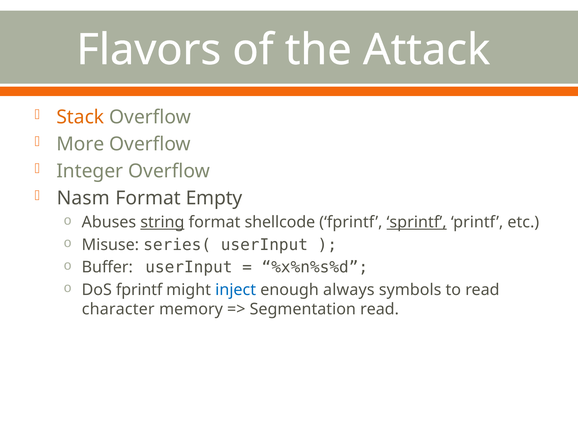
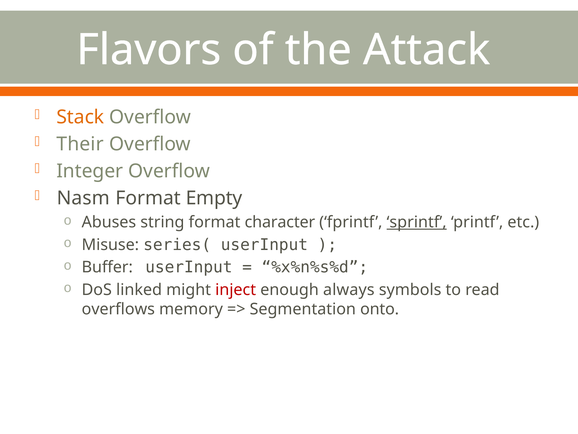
More: More -> Their (80, 144)
string underline: present -> none (162, 222)
shellcode: shellcode -> character (280, 222)
DoS fprintf: fprintf -> linked (139, 289)
inject colour: blue -> red (236, 289)
character: character -> overflows (118, 309)
Segmentation read: read -> onto (380, 309)
